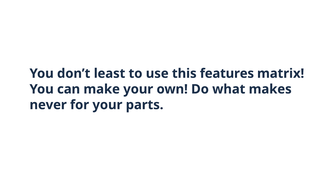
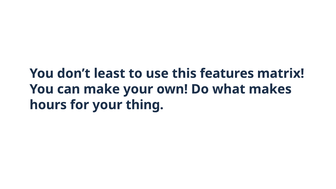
never: never -> hours (48, 105)
parts: parts -> thing (145, 105)
